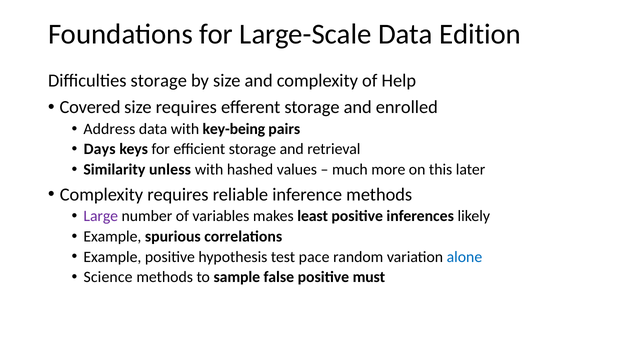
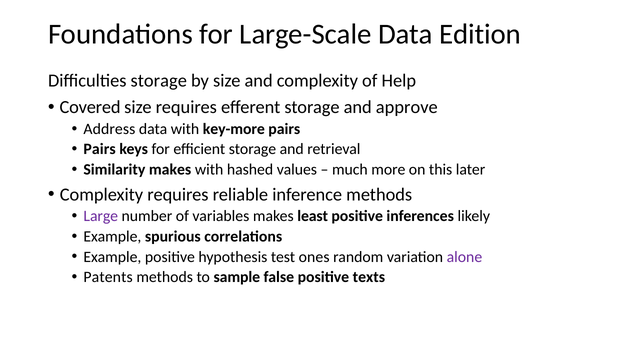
enrolled: enrolled -> approve (407, 107)
key-being: key-being -> key-more (234, 129)
Days: Days -> Pairs (100, 149)
Similarity unless: unless -> makes (170, 169)
pace: pace -> ones (314, 256)
alone colour: blue -> purple (464, 256)
Science: Science -> Patents (108, 277)
must: must -> texts (369, 277)
